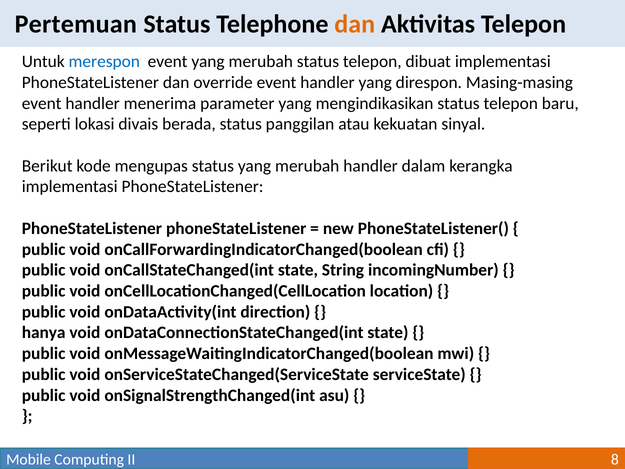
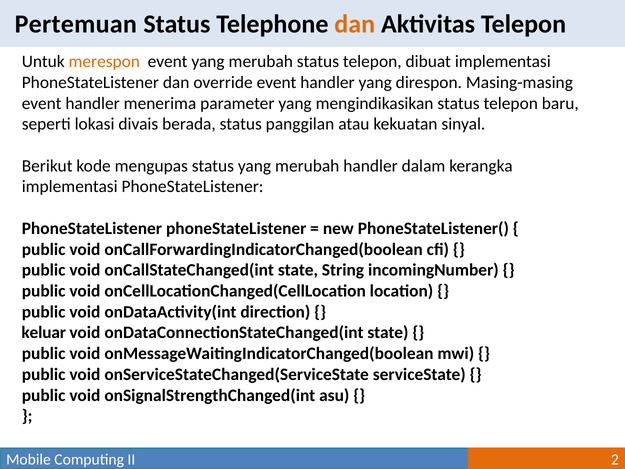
merespon colour: blue -> orange (104, 62)
hanya: hanya -> keluar (44, 333)
8: 8 -> 2 (615, 459)
